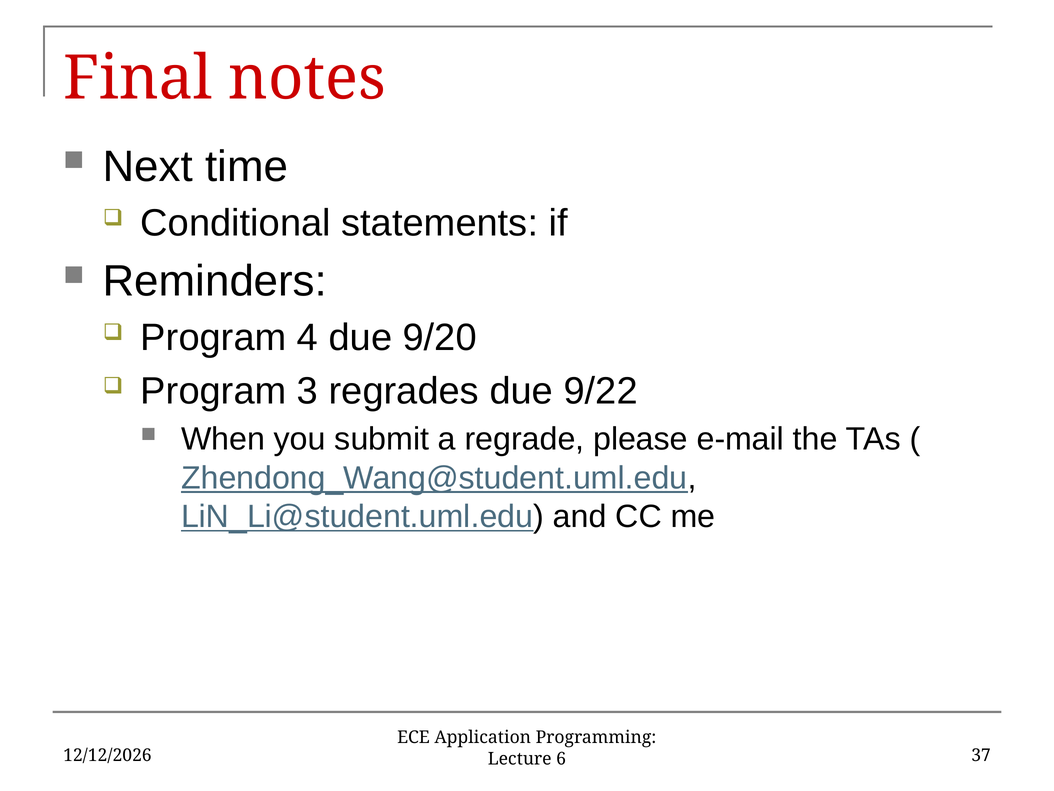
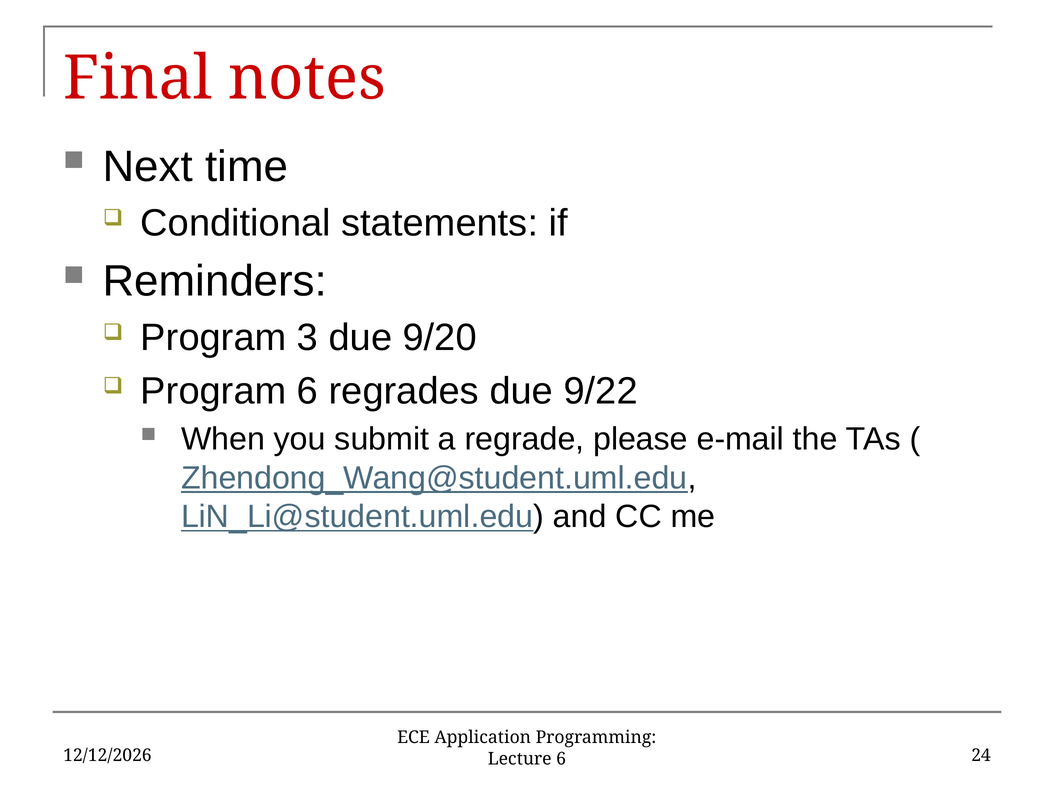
4: 4 -> 3 (308, 338)
Program 3: 3 -> 6 (308, 391)
37: 37 -> 24 (981, 755)
